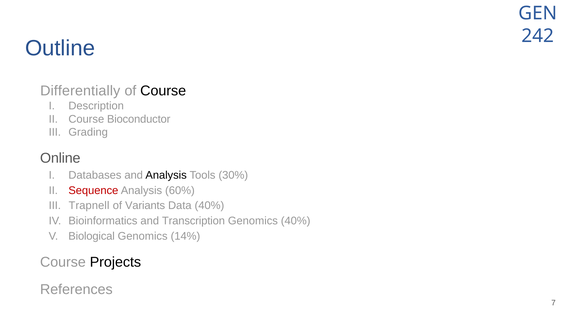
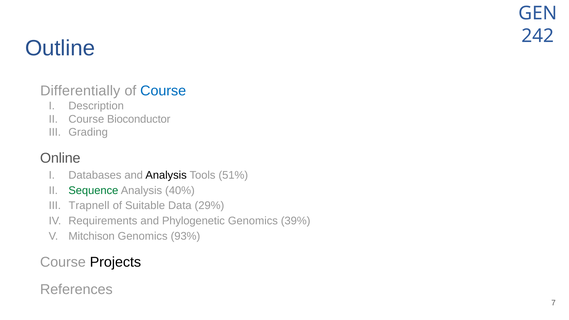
Course colour: black -> blue (163, 91)
30%: 30% -> 51% (233, 175)
Sequence colour: red -> green (93, 190)
60%: 60% -> 40% (180, 190)
Variants: Variants -> Suitable (145, 206)
Data 40%: 40% -> 29% (209, 206)
Bioinformatics: Bioinformatics -> Requirements (103, 221)
Transcription: Transcription -> Phylogenetic (193, 221)
Genomics 40%: 40% -> 39% (296, 221)
Biological: Biological -> Mitchison (92, 236)
14%: 14% -> 93% (185, 236)
